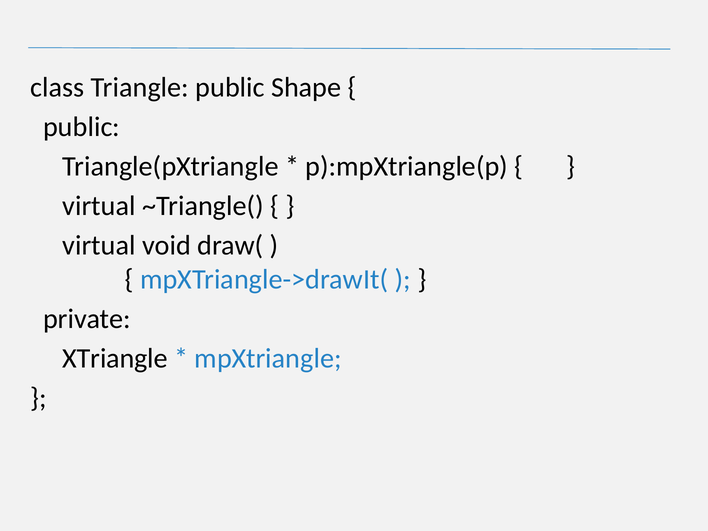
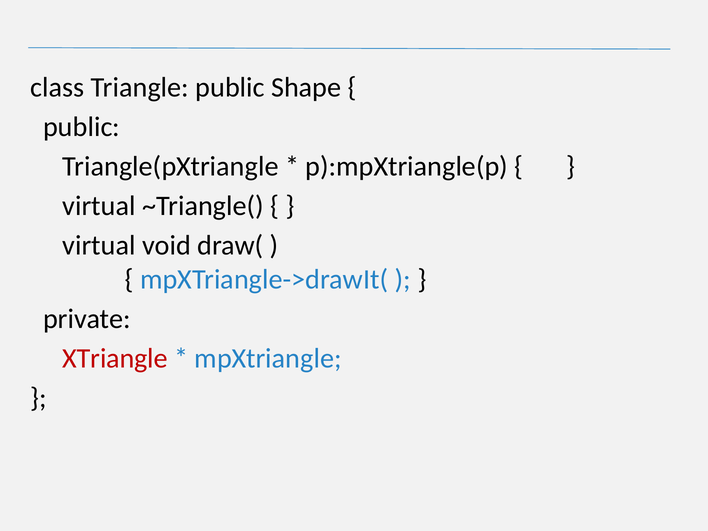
XTriangle colour: black -> red (115, 359)
